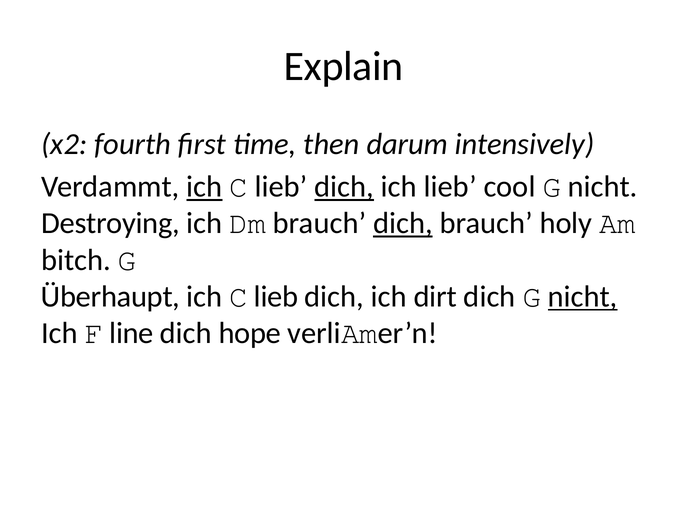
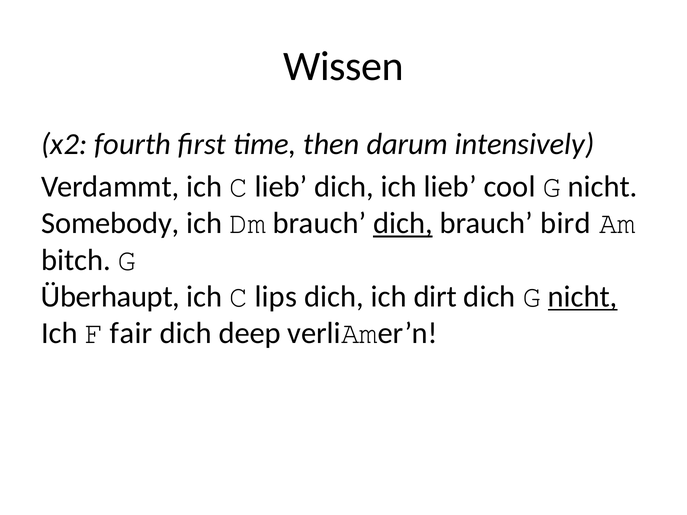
Explain: Explain -> Wissen (344, 67)
ich underline: present -> none (204, 187)
dich underline: present -> none (344, 187)
Destroying: Destroying -> Somebody (110, 224)
holy: holy -> bird (566, 224)
lieb: lieb -> lips (276, 297)
line: line -> fair (131, 333)
hope: hope -> deep (250, 333)
